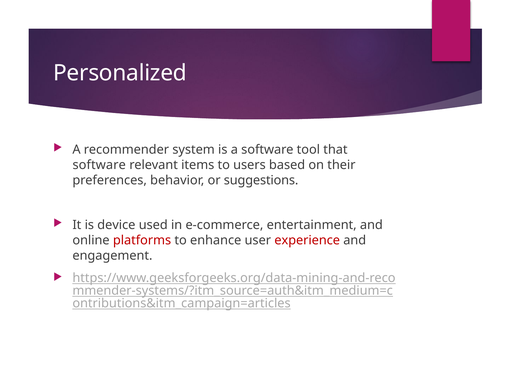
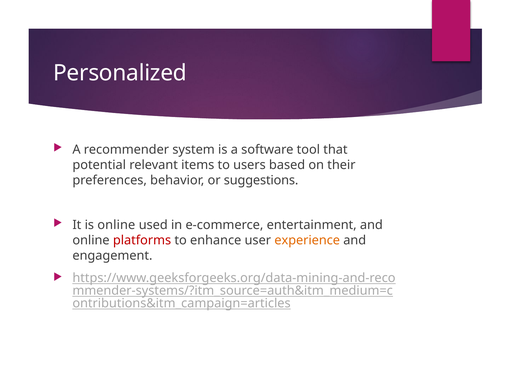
software: software -> potential (99, 165)
is device: device -> online (116, 225)
experience colour: red -> orange (307, 241)
